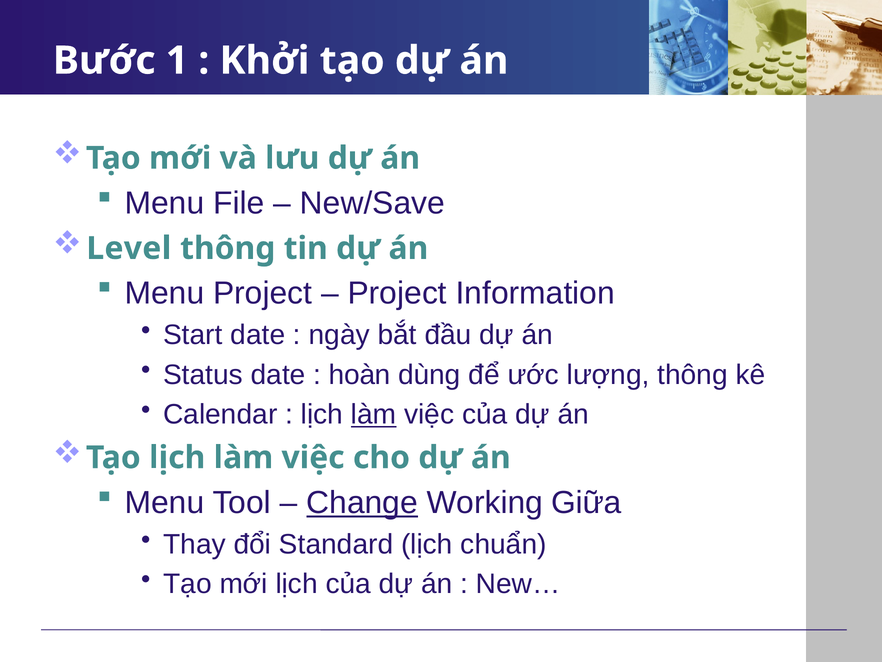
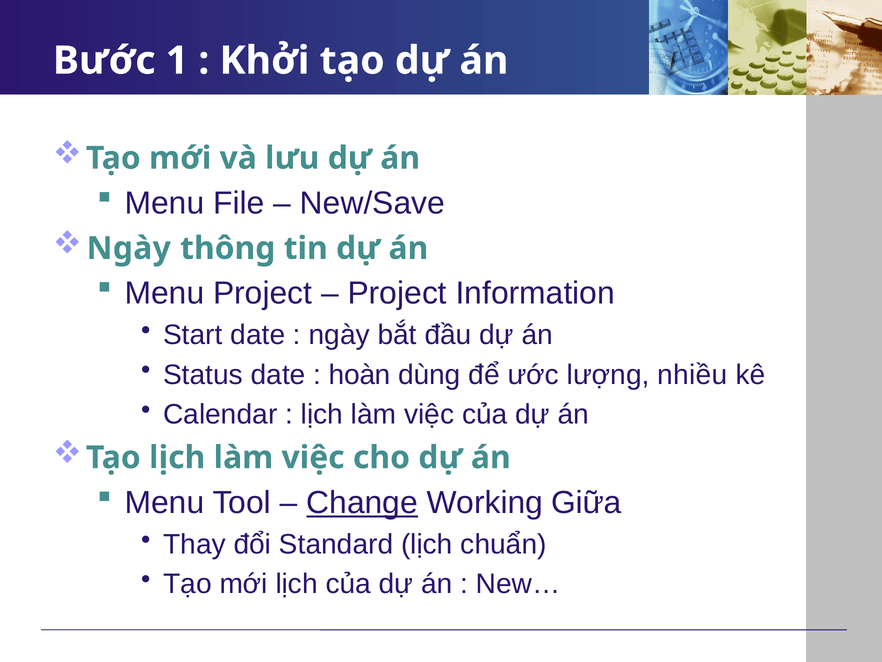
Level: Level -> Ngày (129, 248)
lượng thông: thông -> nhiều (692, 375)
làm underline: present -> none (374, 414)
